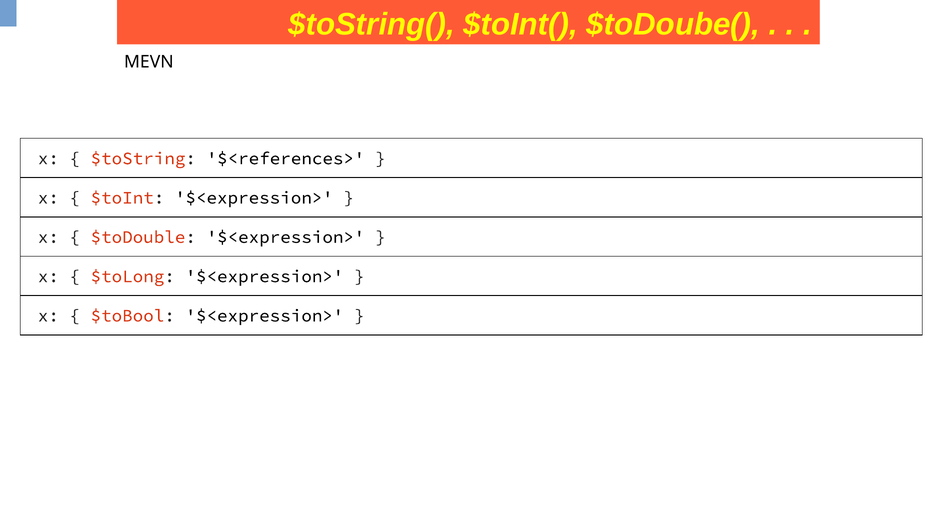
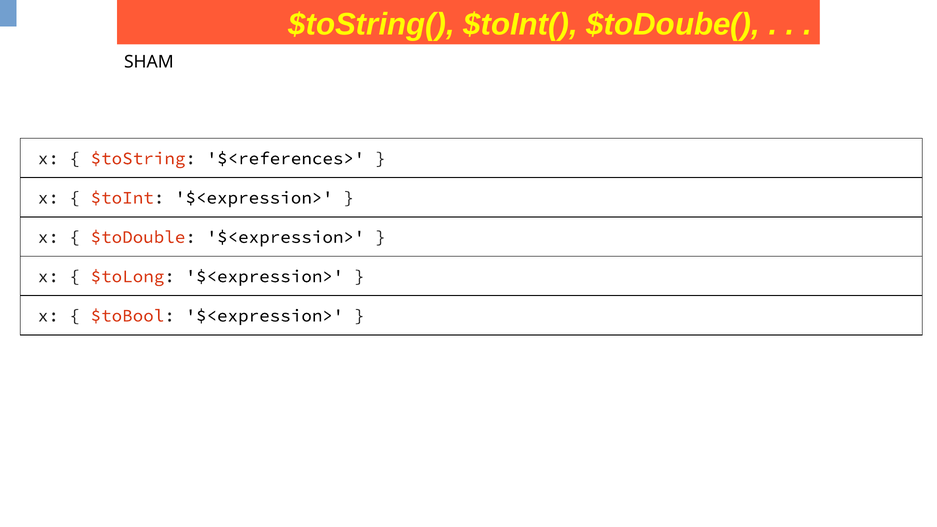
MEVN: MEVN -> SHAM (149, 62)
